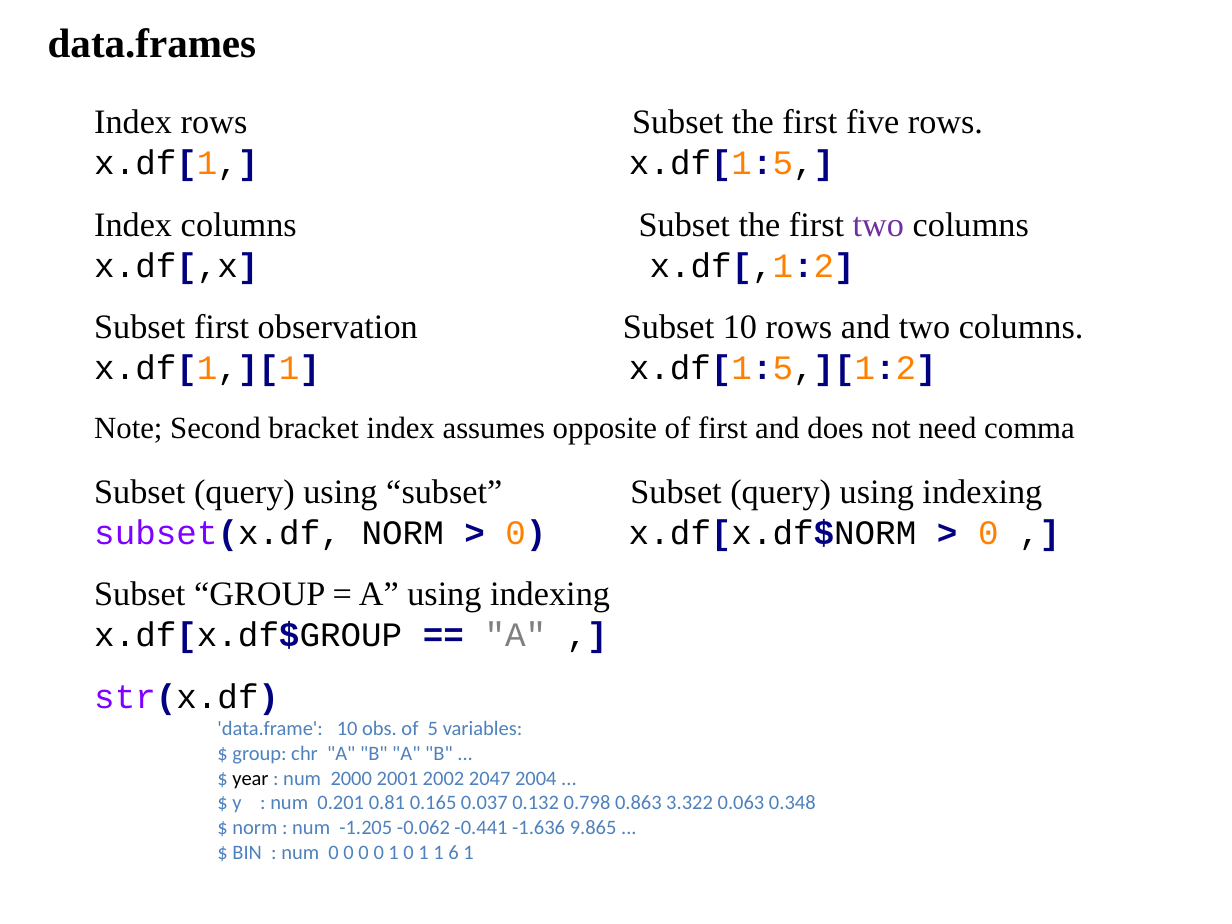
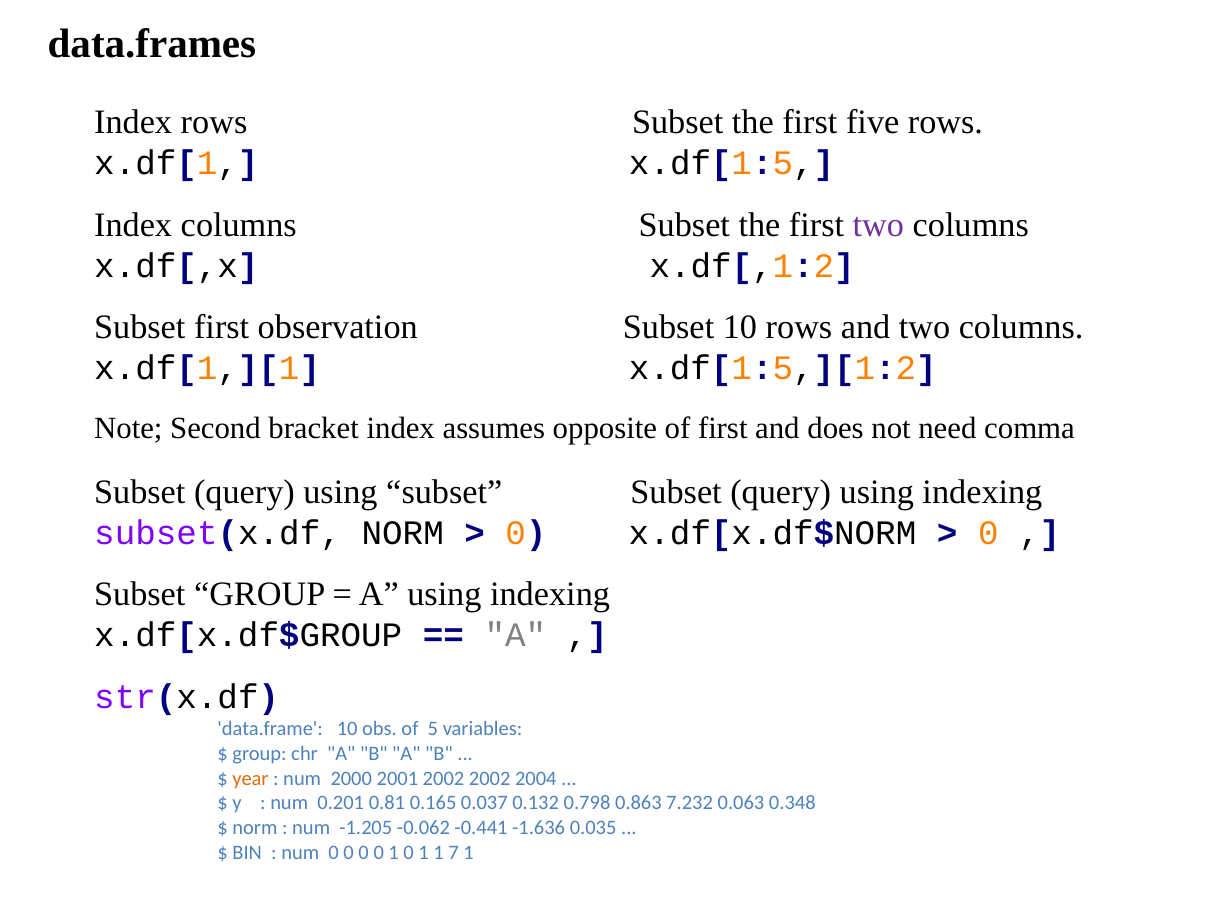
year colour: black -> orange (250, 779)
2002 2047: 2047 -> 2002 (490, 779)
3.322: 3.322 -> 7.232 (690, 803)
9.865: 9.865 -> 0.035 (593, 828)
6: 6 -> 7 (454, 852)
